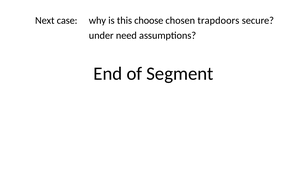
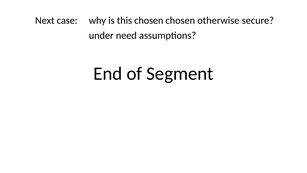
this choose: choose -> chosen (149, 21)
trapdoors: trapdoors -> otherwise (218, 21)
